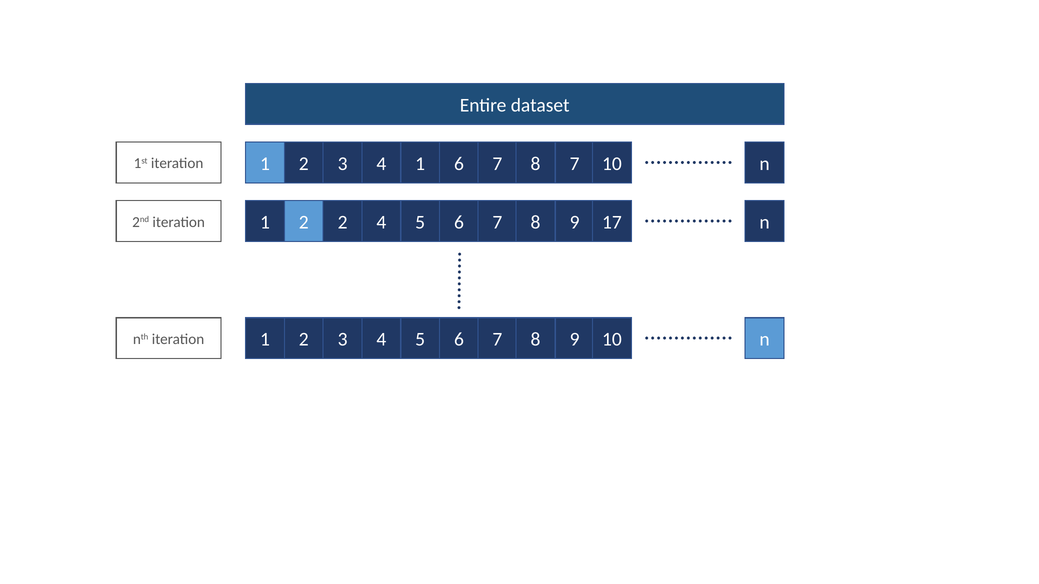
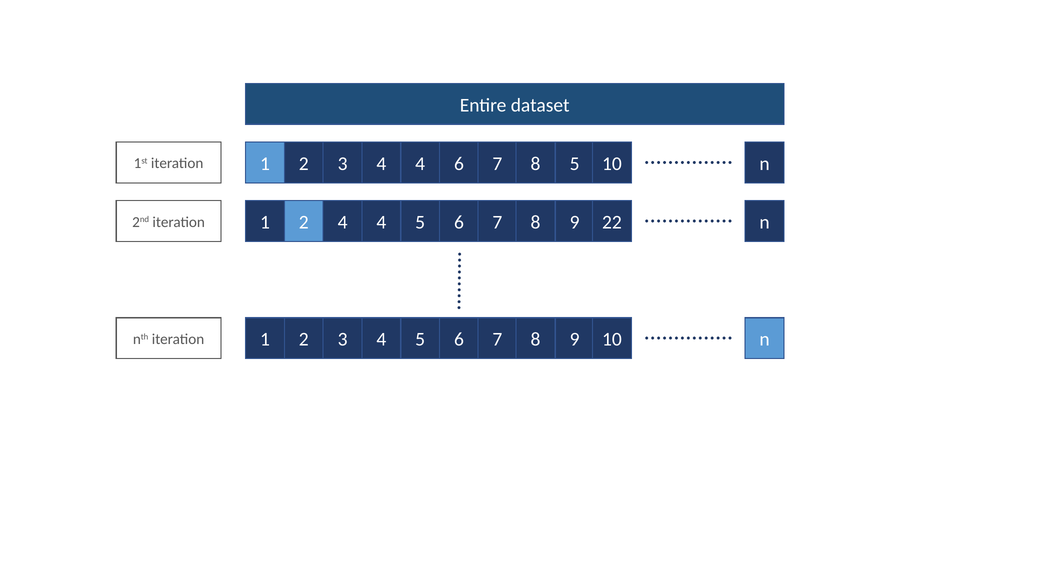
3 4 1: 1 -> 4 (420, 164)
8 7: 7 -> 5 (575, 164)
2 2: 2 -> 4 (343, 222)
17: 17 -> 22 (612, 222)
